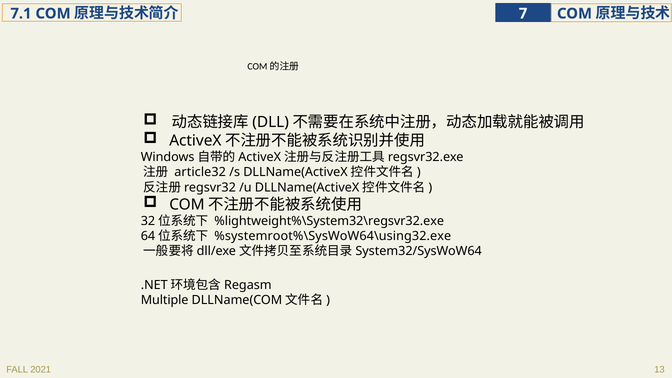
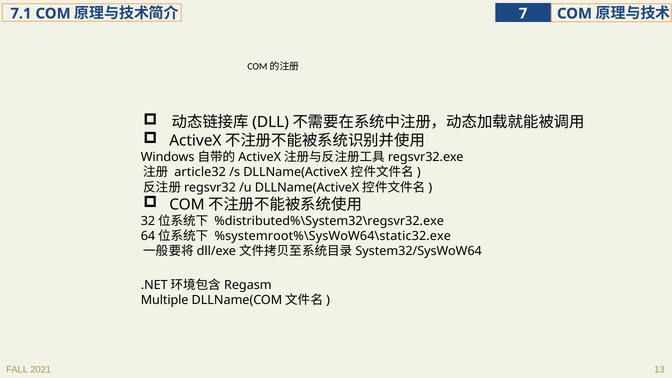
%lightweight%\System32\regsvr32.exe: %lightweight%\System32\regsvr32.exe -> %distributed%\System32\regsvr32.exe (329, 221)
%systemroot%\SysWoW64\using32.exe: %systemroot%\SysWoW64\using32.exe -> %systemroot%\SysWoW64\static32.exe (333, 236)
